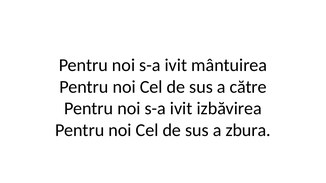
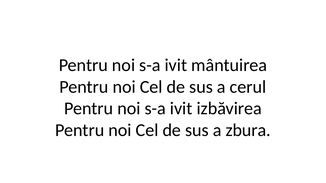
către: către -> cerul (248, 87)
